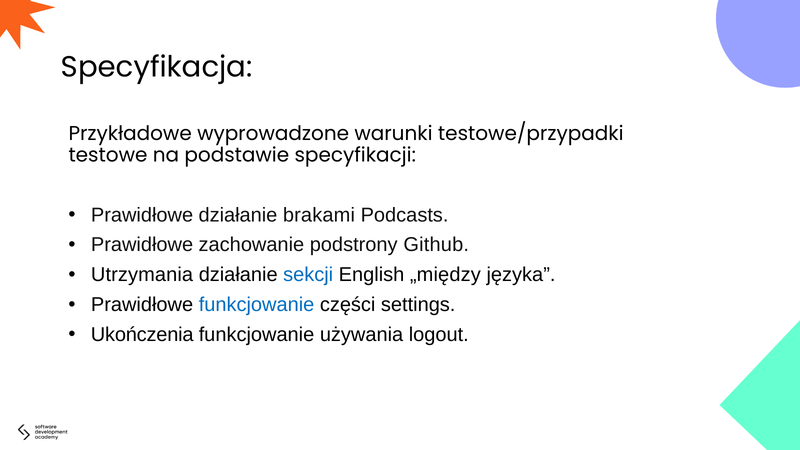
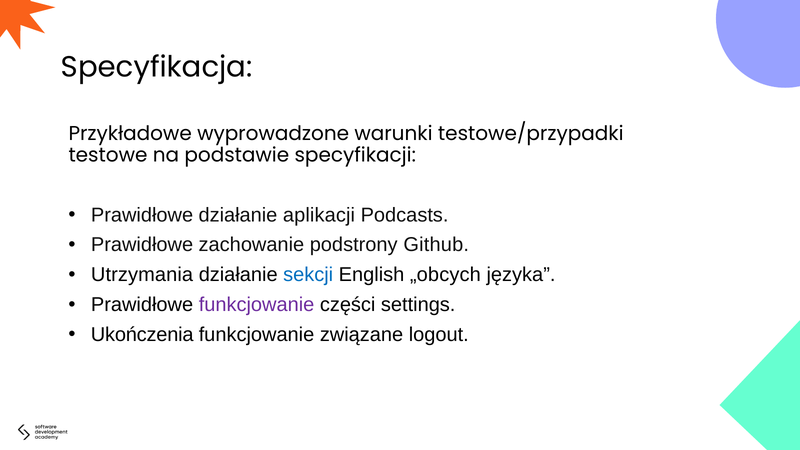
brakami: brakami -> aplikacji (319, 215)
„między: „między -> „obcych (445, 275)
funkcjowanie colour: blue -> purple (257, 305)
używania: używania -> związane (362, 335)
